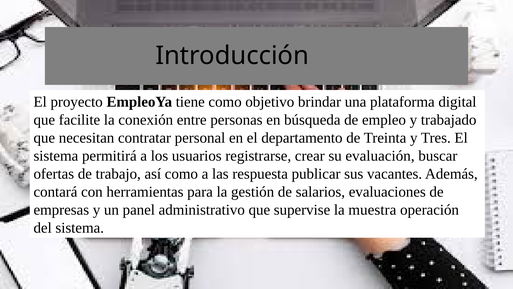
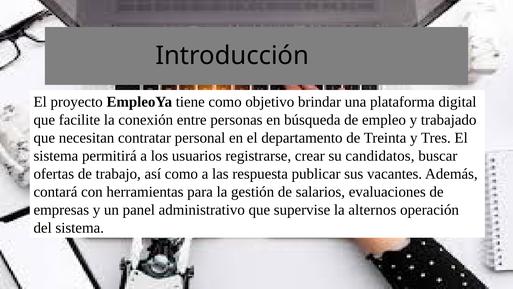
evaluación: evaluación -> candidatos (380, 156)
muestra: muestra -> alternos (372, 210)
